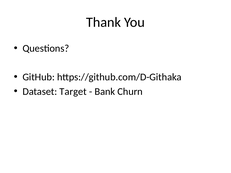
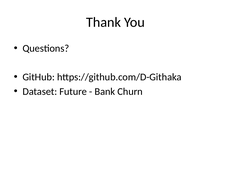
Target: Target -> Future (73, 92)
